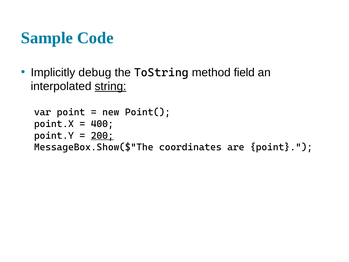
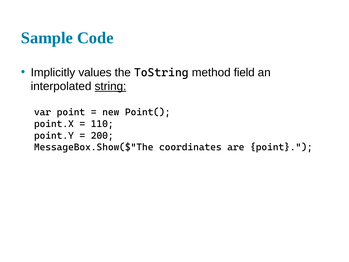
debug: debug -> values (95, 72)
400: 400 -> 110 (102, 124)
200 underline: present -> none (102, 135)
